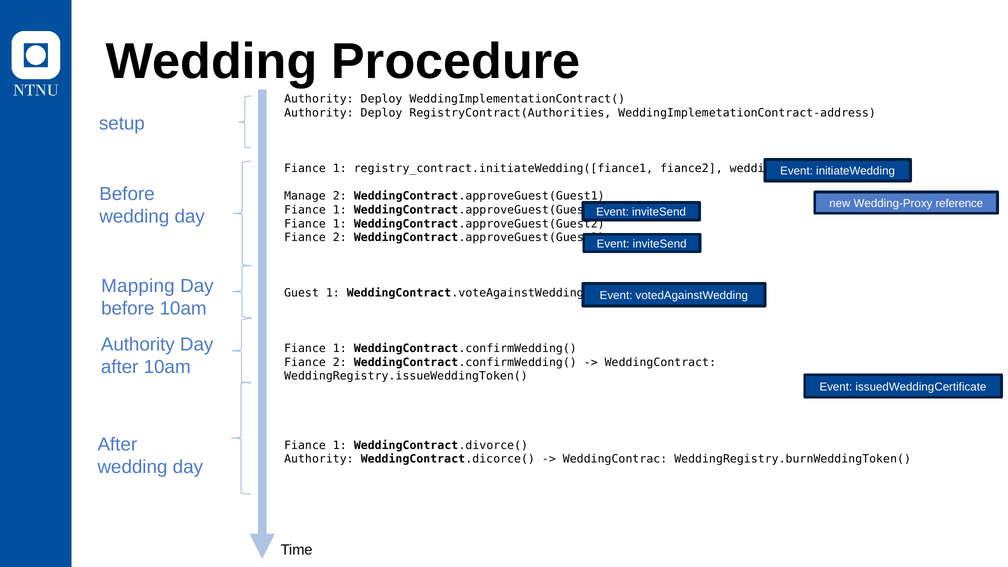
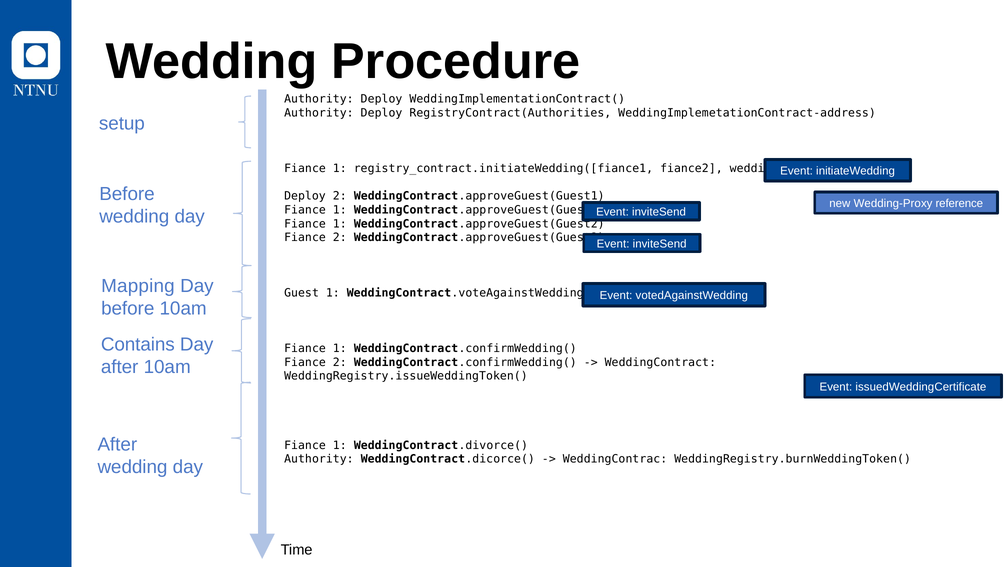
Manage: Manage -> Deploy (305, 196)
Authority: Authority -> Contains (138, 345)
